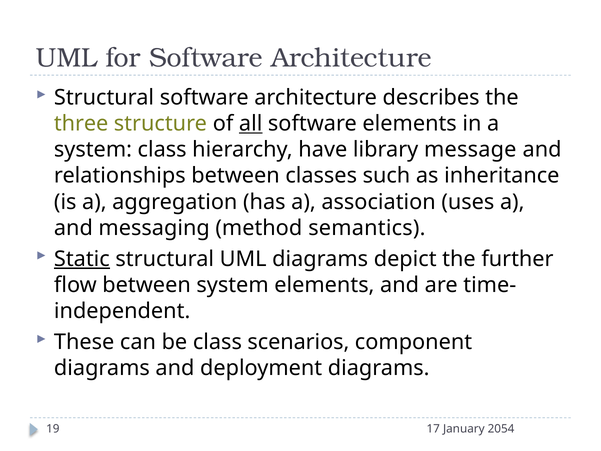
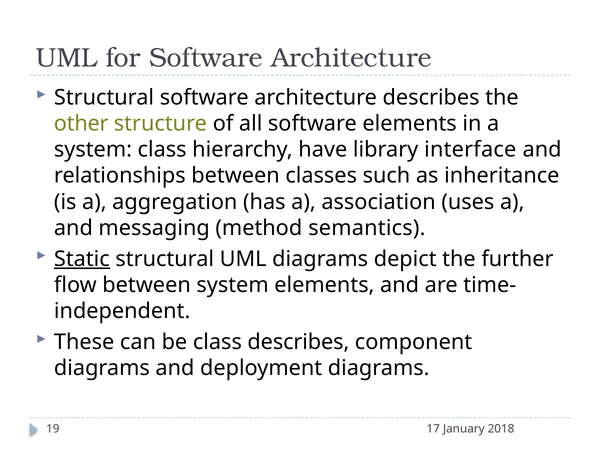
three: three -> other (81, 124)
all underline: present -> none (251, 124)
message: message -> interface (470, 150)
class scenarios: scenarios -> describes (298, 342)
2054: 2054 -> 2018 (501, 429)
